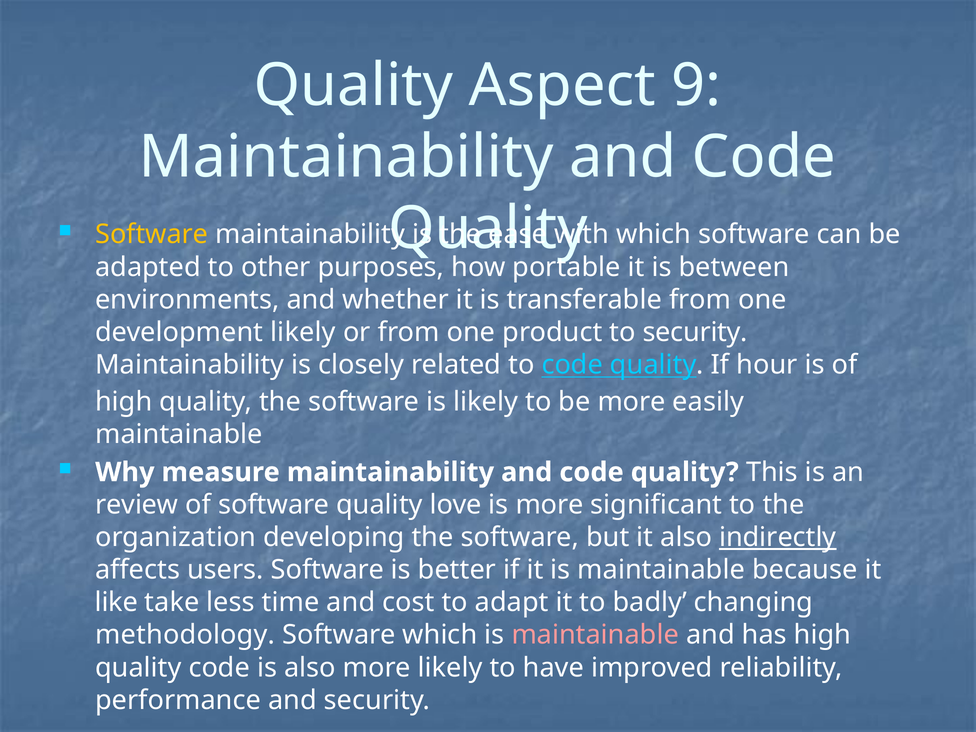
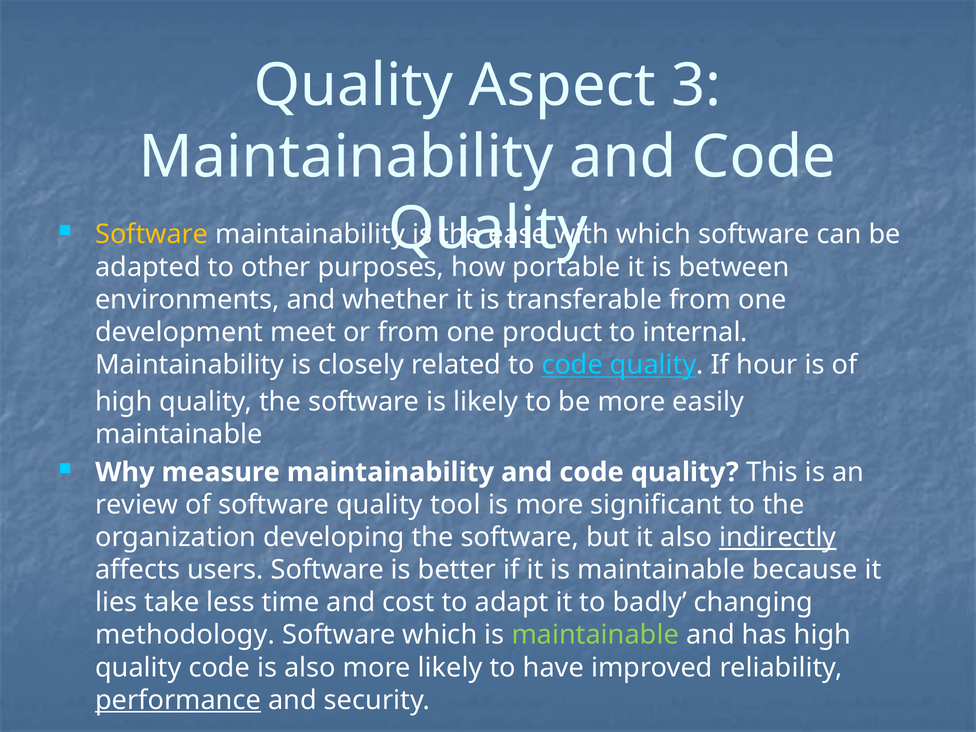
9: 9 -> 3 (696, 85)
development likely: likely -> meet (303, 332)
to security: security -> internal (695, 332)
love: love -> tool (455, 505)
like: like -> lies (116, 602)
maintainable colour: pink -> light green (595, 635)
performance underline: none -> present (178, 700)
